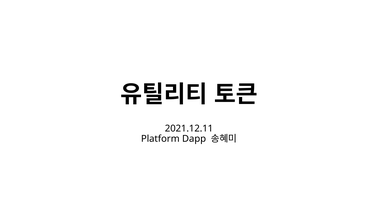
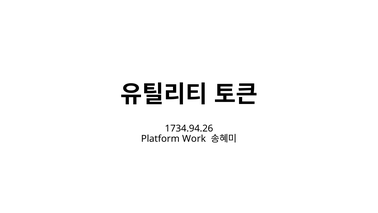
2021.12.11: 2021.12.11 -> 1734.94.26 (189, 128)
Dapp: Dapp -> Work (194, 139)
